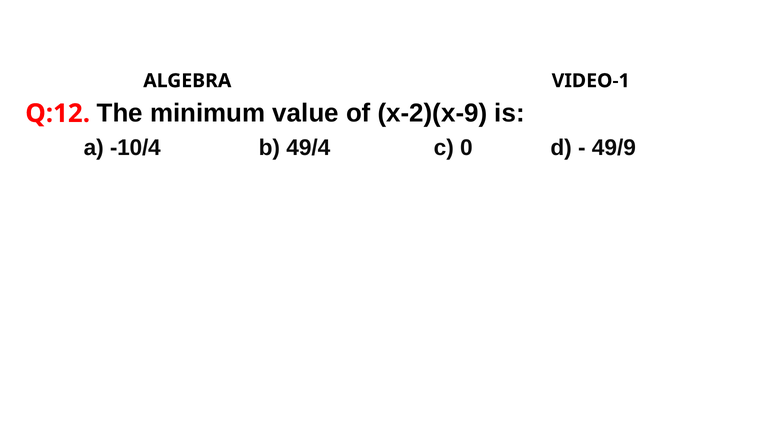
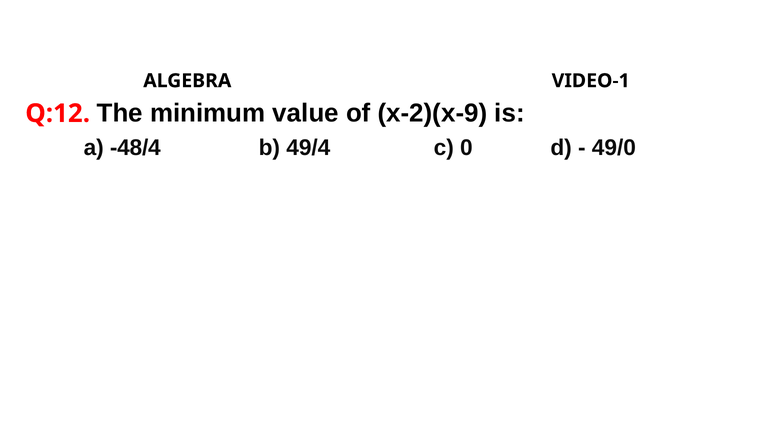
-10/4: -10/4 -> -48/4 (135, 148)
49/9: 49/9 -> 49/0 (614, 148)
